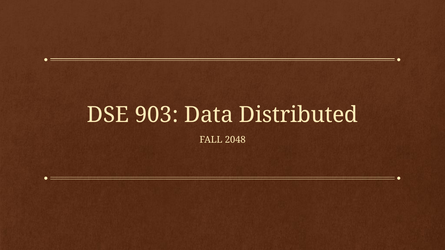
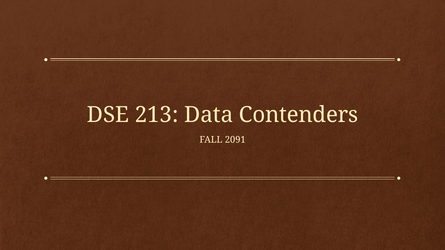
903: 903 -> 213 (157, 115)
Distributed: Distributed -> Contenders (299, 115)
2048: 2048 -> 2091 (235, 140)
